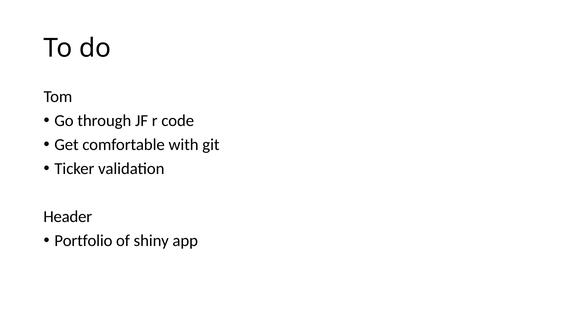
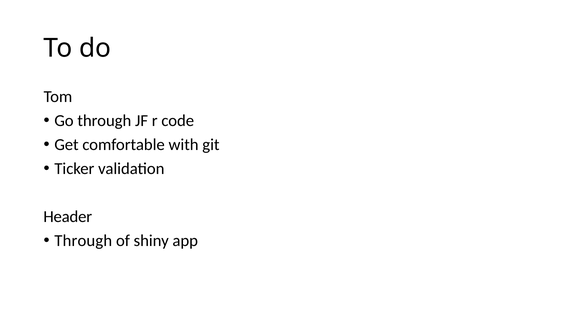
Portfolio: Portfolio -> Through (83, 241)
